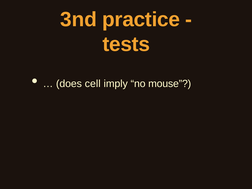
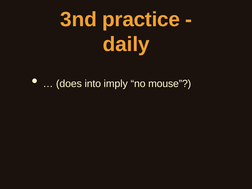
tests: tests -> daily (126, 44)
cell: cell -> into (93, 84)
